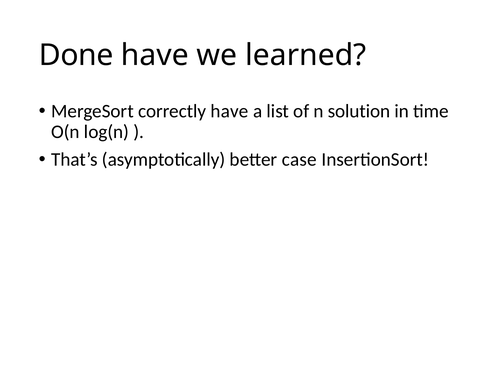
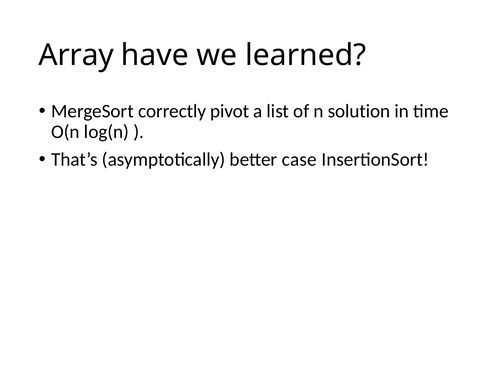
Done: Done -> Array (76, 55)
correctly have: have -> pivot (230, 111)
